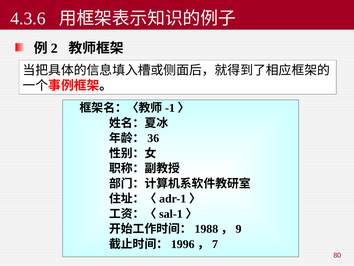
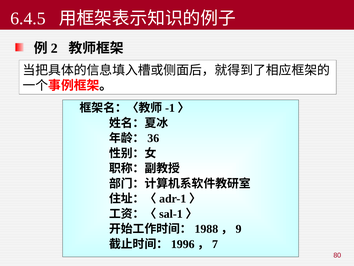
4.3.6: 4.3.6 -> 6.4.5 (28, 18)
